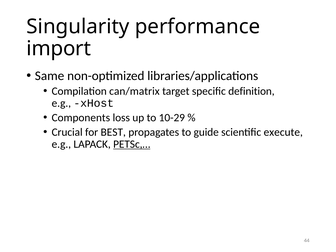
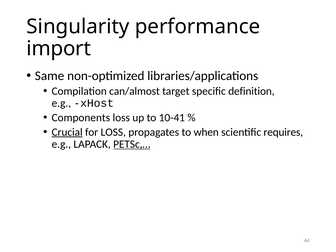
can/matrix: can/matrix -> can/almost (135, 91)
10-29: 10-29 -> 10-41 (172, 118)
Crucial underline: none -> present (67, 132)
for BEST: BEST -> LOSS (113, 132)
guide: guide -> when (206, 132)
execute: execute -> requires (283, 132)
